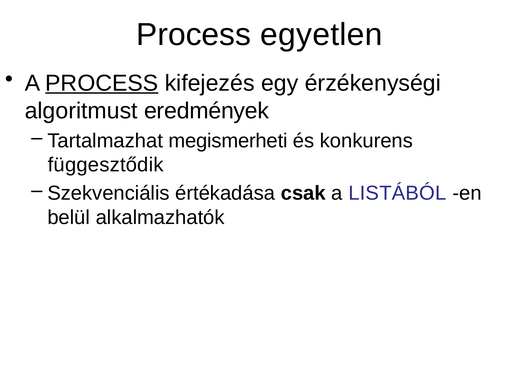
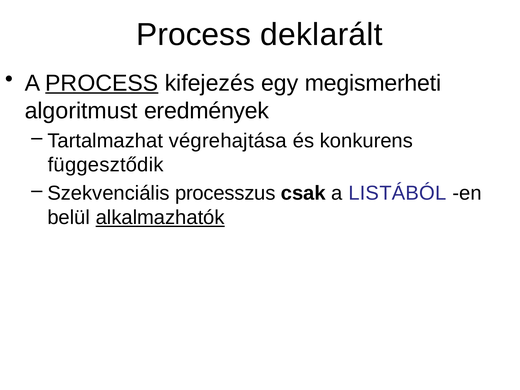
egyetlen: egyetlen -> deklarált (321, 35)
érzékenységi: érzékenységi -> megismerheti (373, 83)
megismerheti: megismerheti -> végrehajtása (228, 141)
értékadása: értékadása -> processzus (225, 193)
alkalmazhatók underline: none -> present (160, 218)
